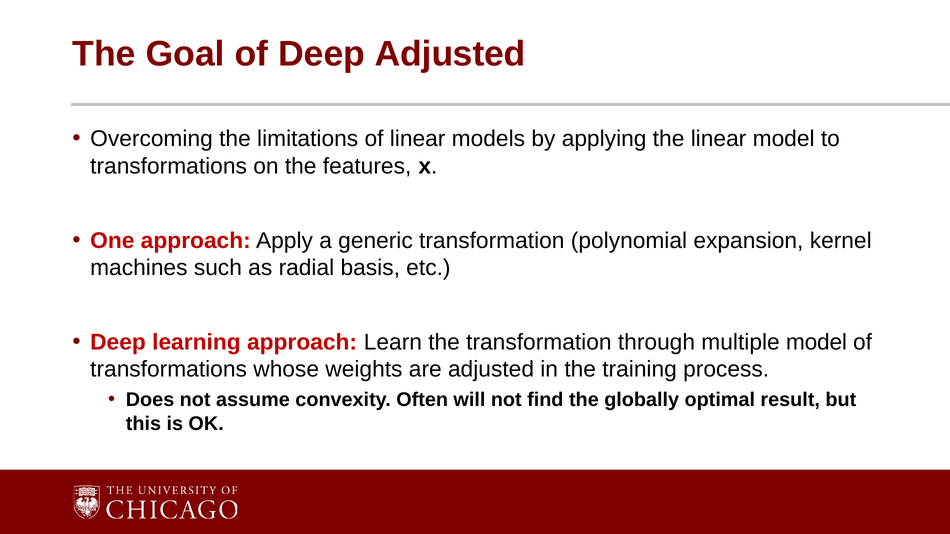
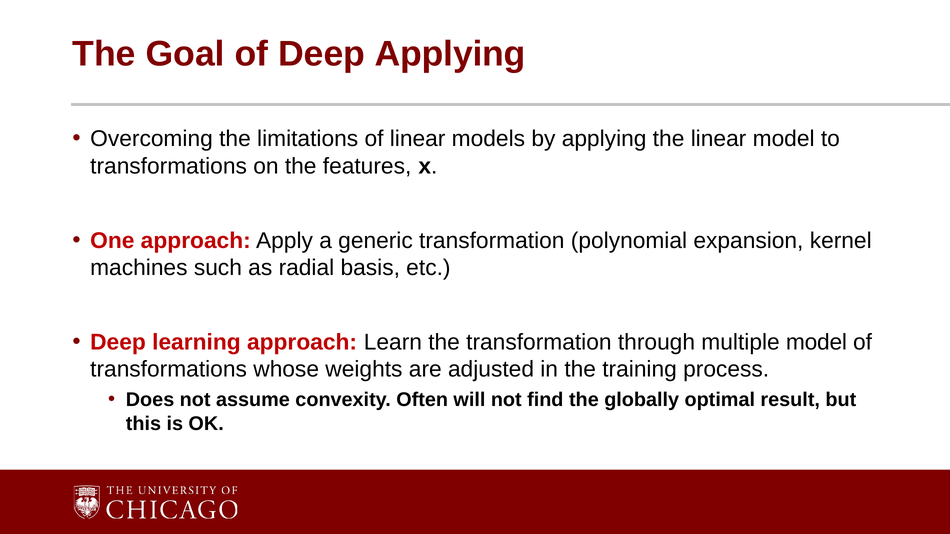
Deep Adjusted: Adjusted -> Applying (450, 54)
